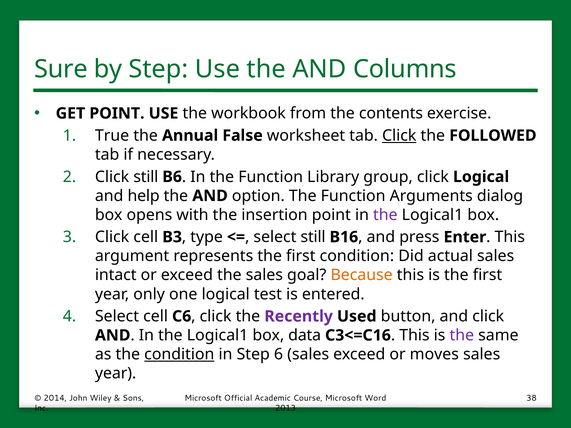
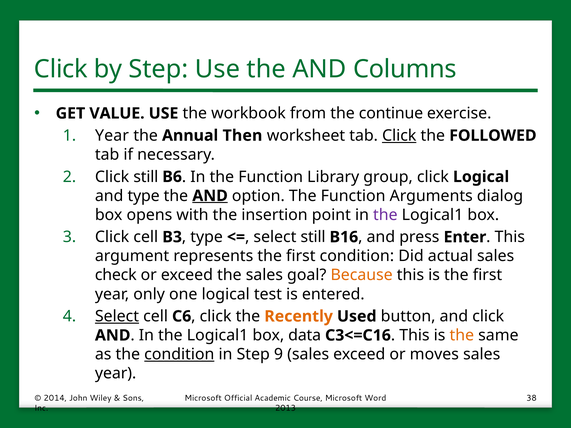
Sure: Sure -> Click (61, 69)
GET POINT: POINT -> VALUE (117, 113)
contents: contents -> continue (391, 113)
True: True -> Year (112, 136)
False: False -> Then (242, 136)
and help: help -> type (144, 196)
AND underline: none -> present (210, 196)
intact: intact -> check (116, 275)
Select underline: none -> present (117, 317)
Recently colour: purple -> orange (299, 317)
the colour: purple -> orange (462, 336)
6: 6 -> 9 (278, 355)
